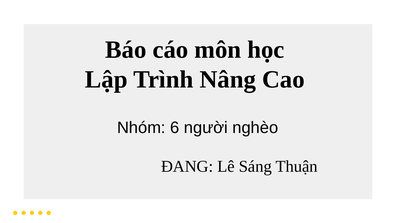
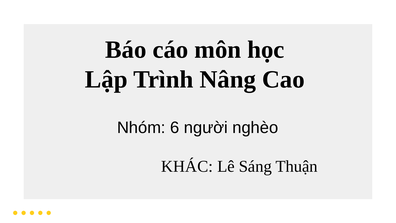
ĐANG: ĐANG -> KHÁC (187, 166)
